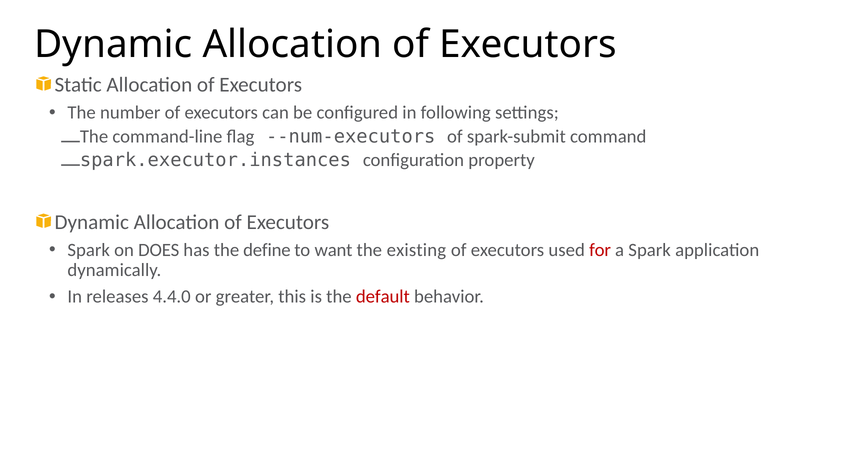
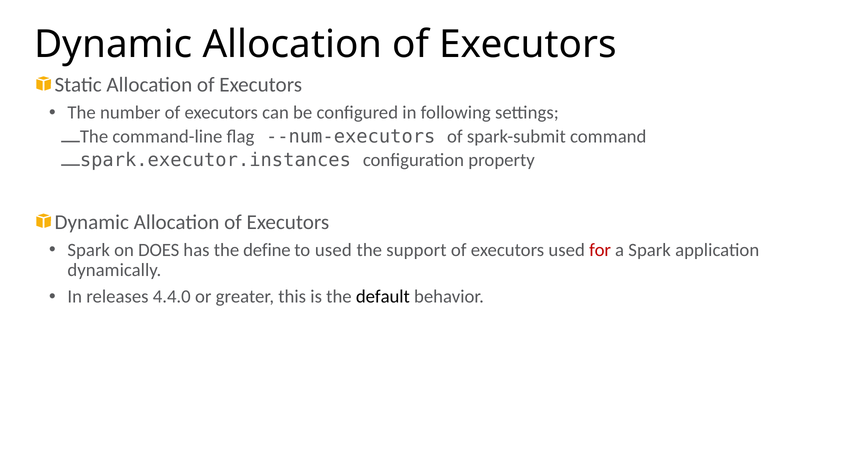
to want: want -> used (333, 250)
existing: existing -> support (416, 250)
default colour: red -> black (383, 297)
